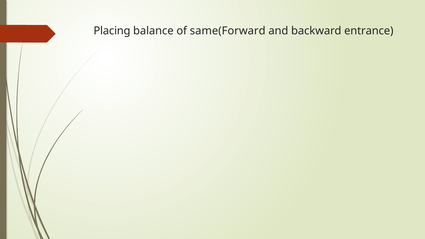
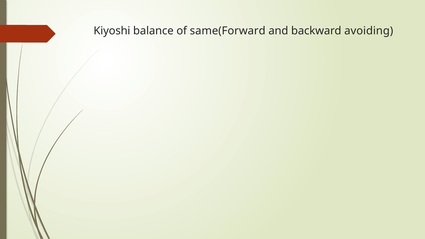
Placing: Placing -> Kiyoshi (112, 31)
entrance: entrance -> avoiding (369, 31)
